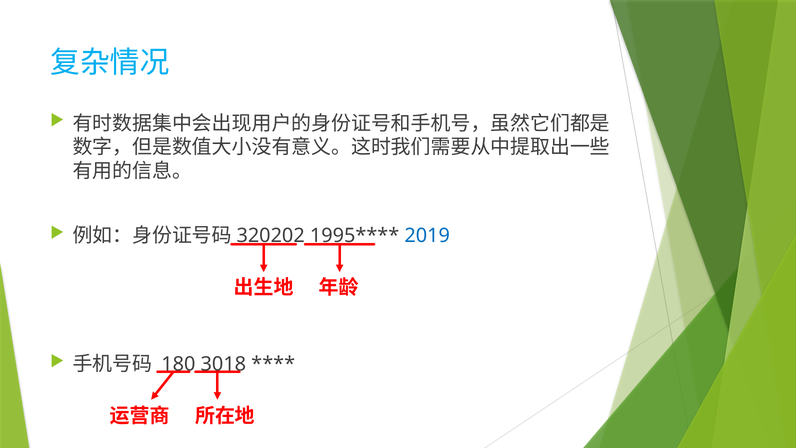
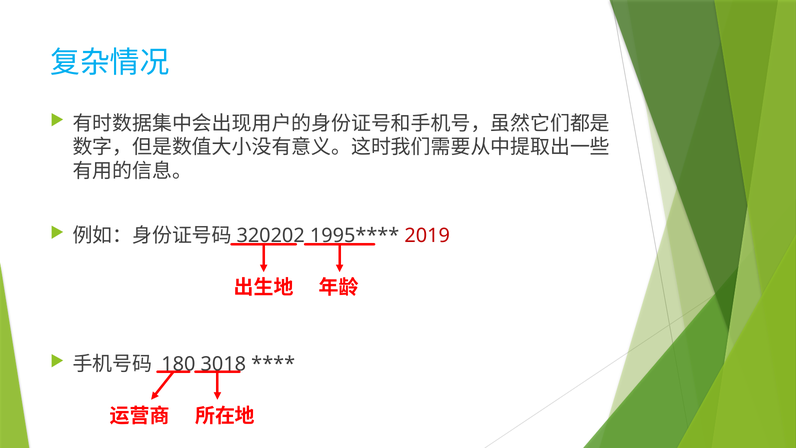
2019 colour: blue -> red (427, 235)
